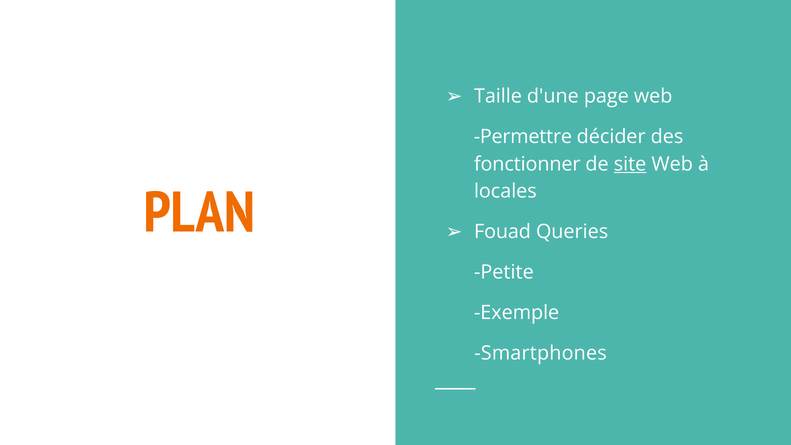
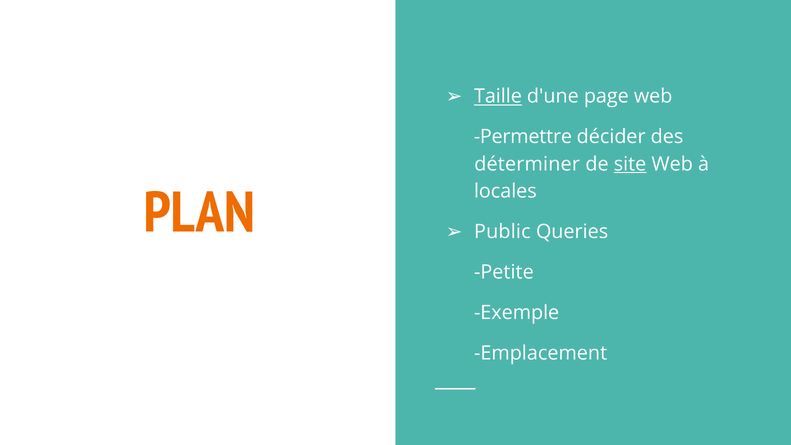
Taille underline: none -> present (498, 96)
fonctionner: fonctionner -> déterminer (527, 164)
Fouad: Fouad -> Public (502, 232)
Smartphones: Smartphones -> Emplacement (541, 353)
